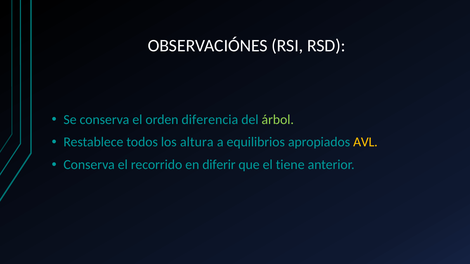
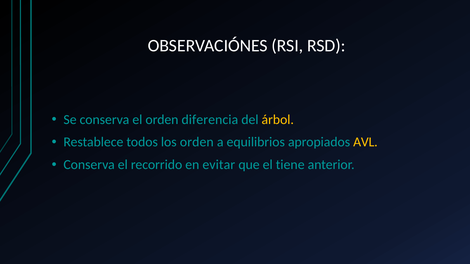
árbol colour: light green -> yellow (278, 120)
los altura: altura -> orden (197, 142)
diferir: diferir -> evitar (219, 165)
